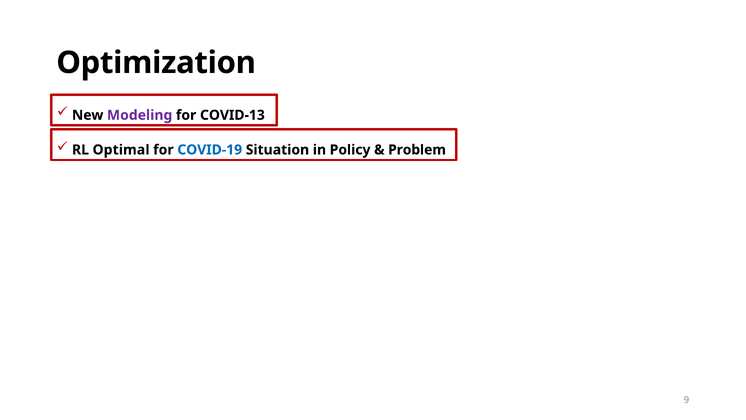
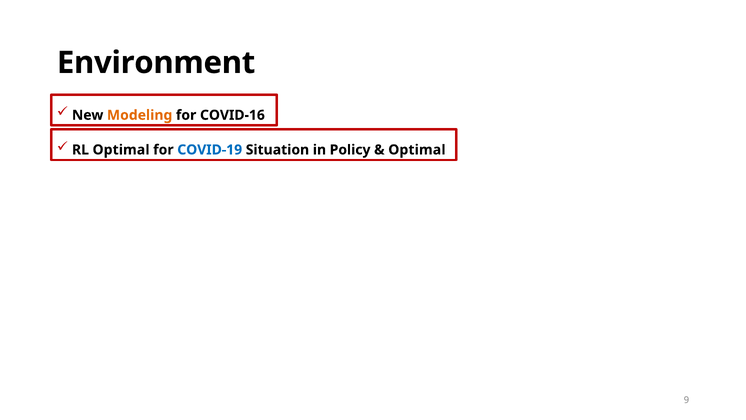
Optimization: Optimization -> Environment (156, 63)
Modeling colour: purple -> orange (140, 115)
COVID-13: COVID-13 -> COVID-16 (232, 115)
Problem: Problem -> Optimal (417, 150)
